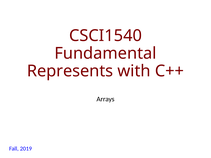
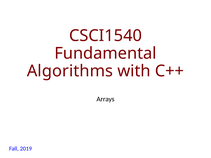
Represents: Represents -> Algorithms (70, 71)
